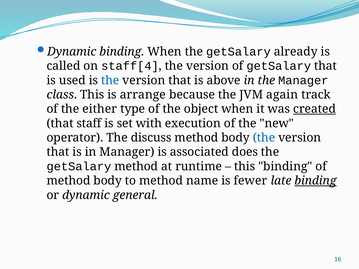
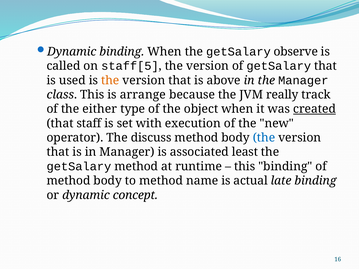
already: already -> observe (296, 52)
staff[4: staff[4 -> staff[5 (130, 66)
the colour: blue -> orange (110, 80)
again: again -> really (282, 95)
does: does -> least (245, 152)
fewer: fewer -> actual (251, 181)
binding underline: present -> none (315, 181)
general: general -> concept (135, 195)
